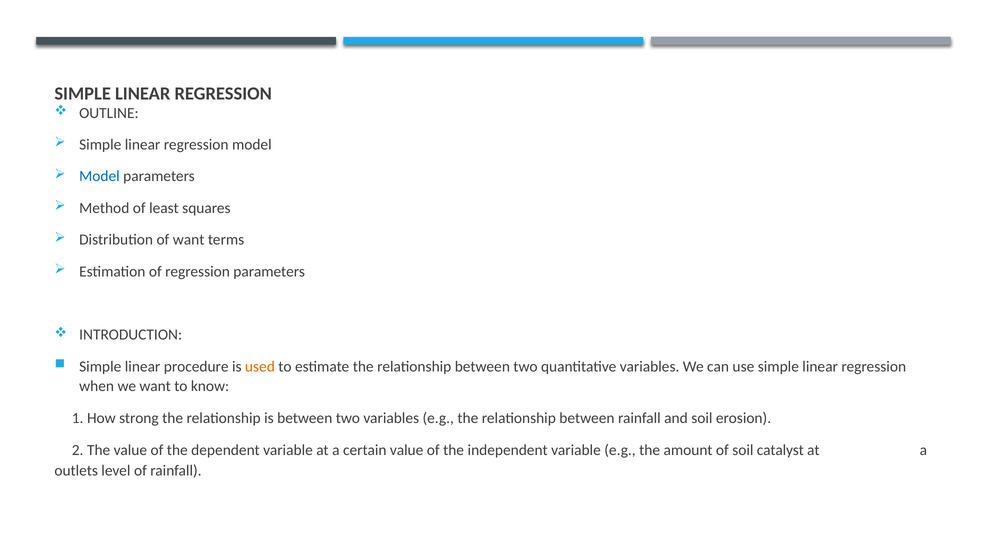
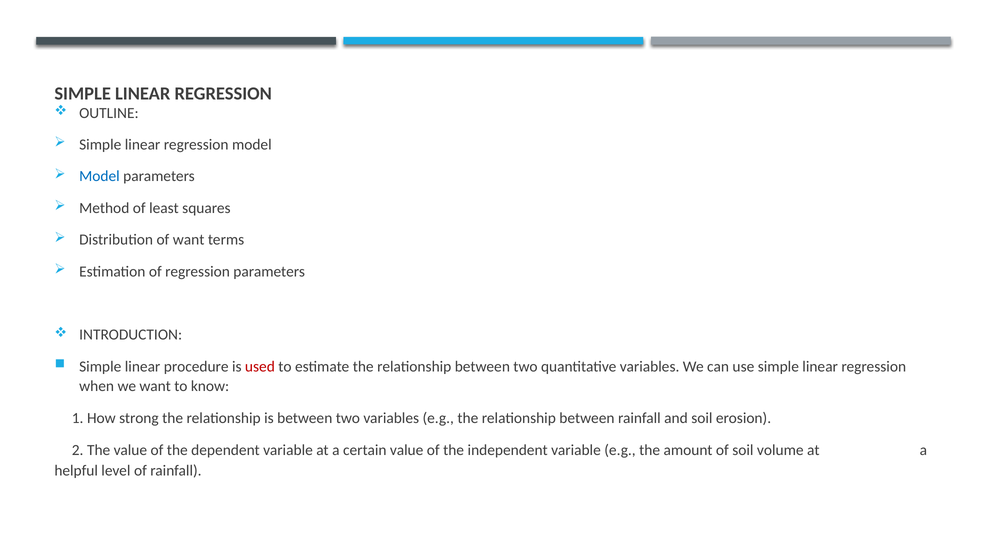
used colour: orange -> red (260, 367)
catalyst: catalyst -> volume (780, 450)
outlets: outlets -> helpful (76, 471)
